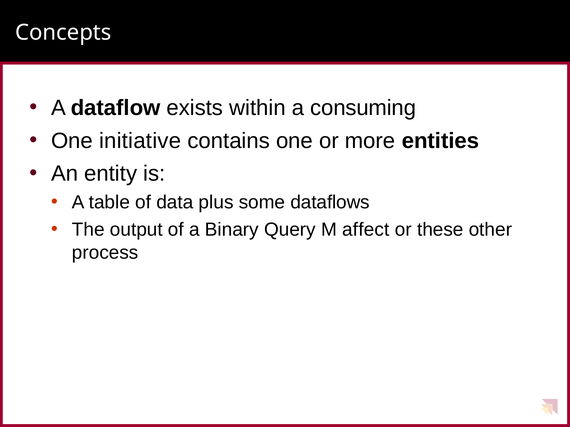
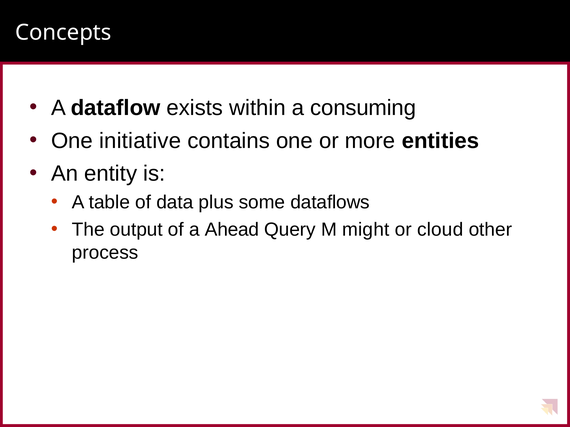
Binary: Binary -> Ahead (232, 230)
affect: affect -> might (366, 230)
these: these -> cloud (440, 230)
